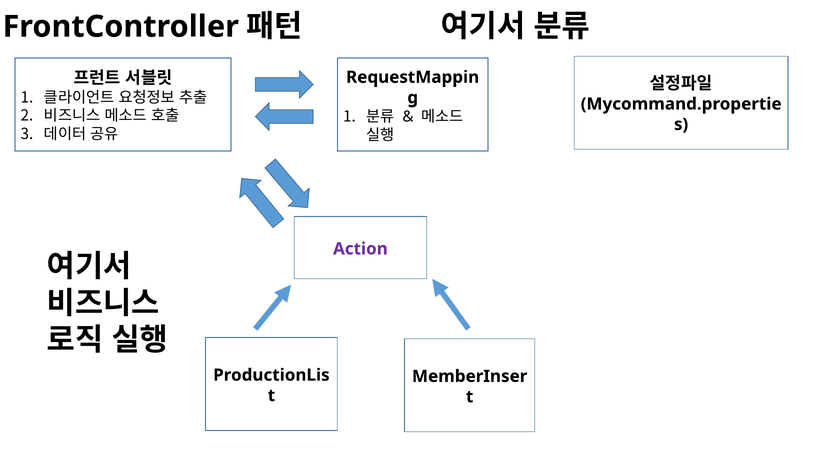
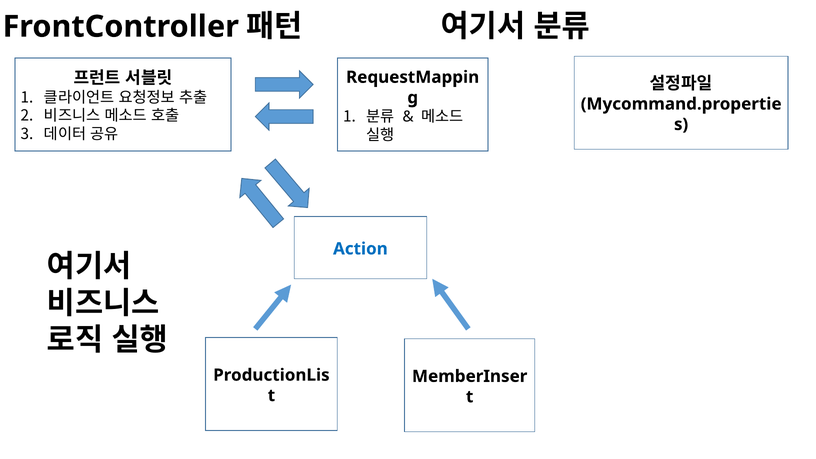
Action colour: purple -> blue (360, 249)
